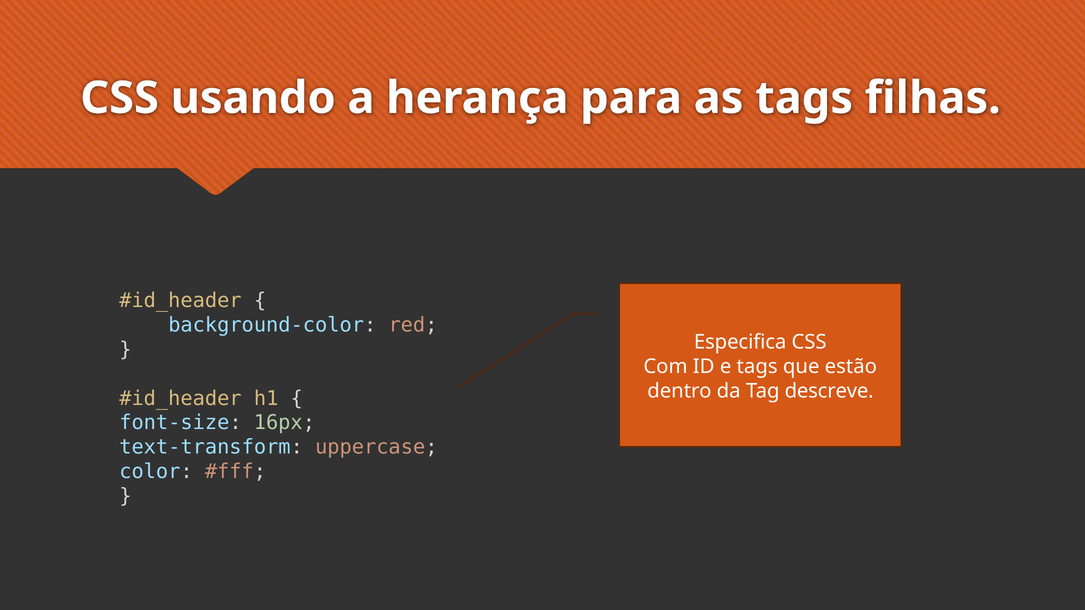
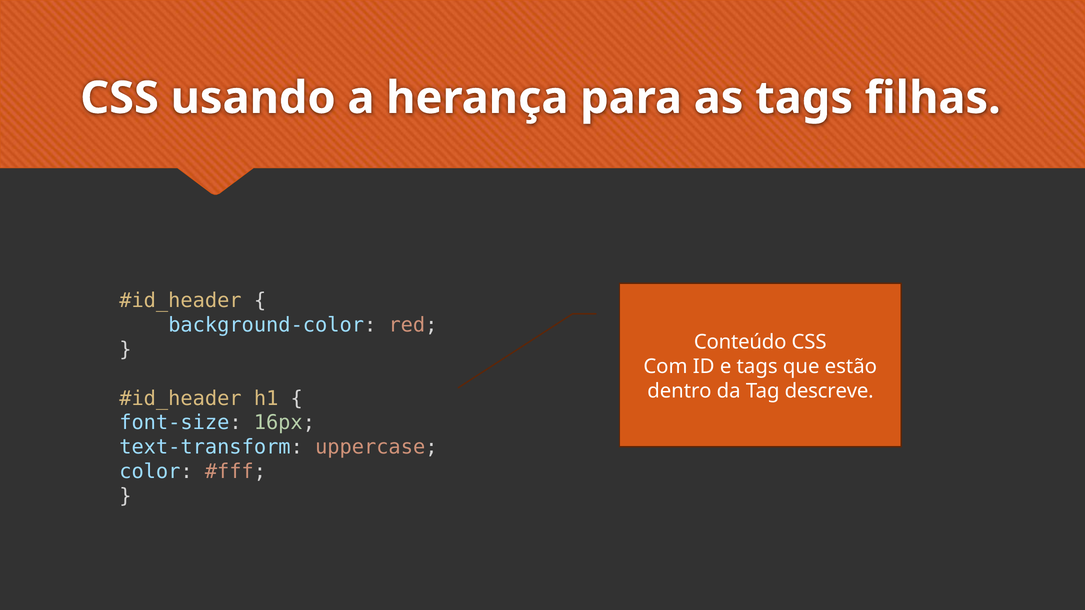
Especifica: Especifica -> Conteúdo (740, 342)
